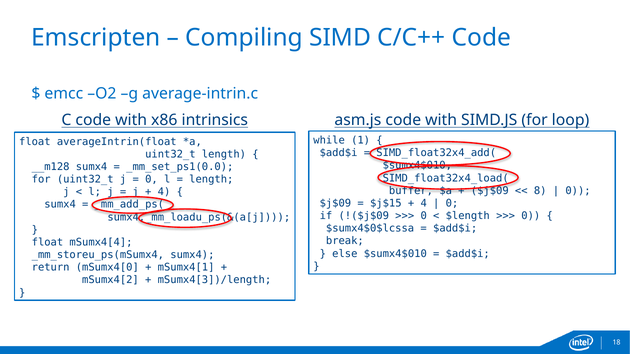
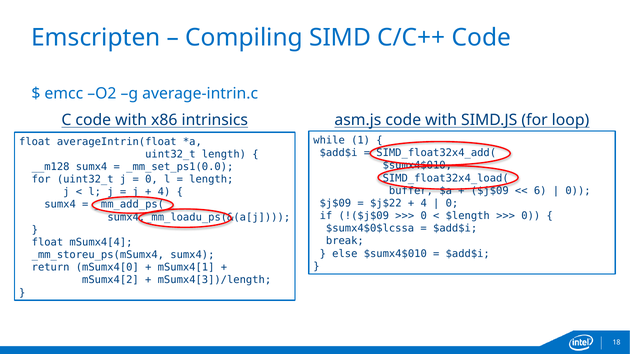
8: 8 -> 6 (540, 191)
$j$15: $j$15 -> $j$22 (386, 203)
